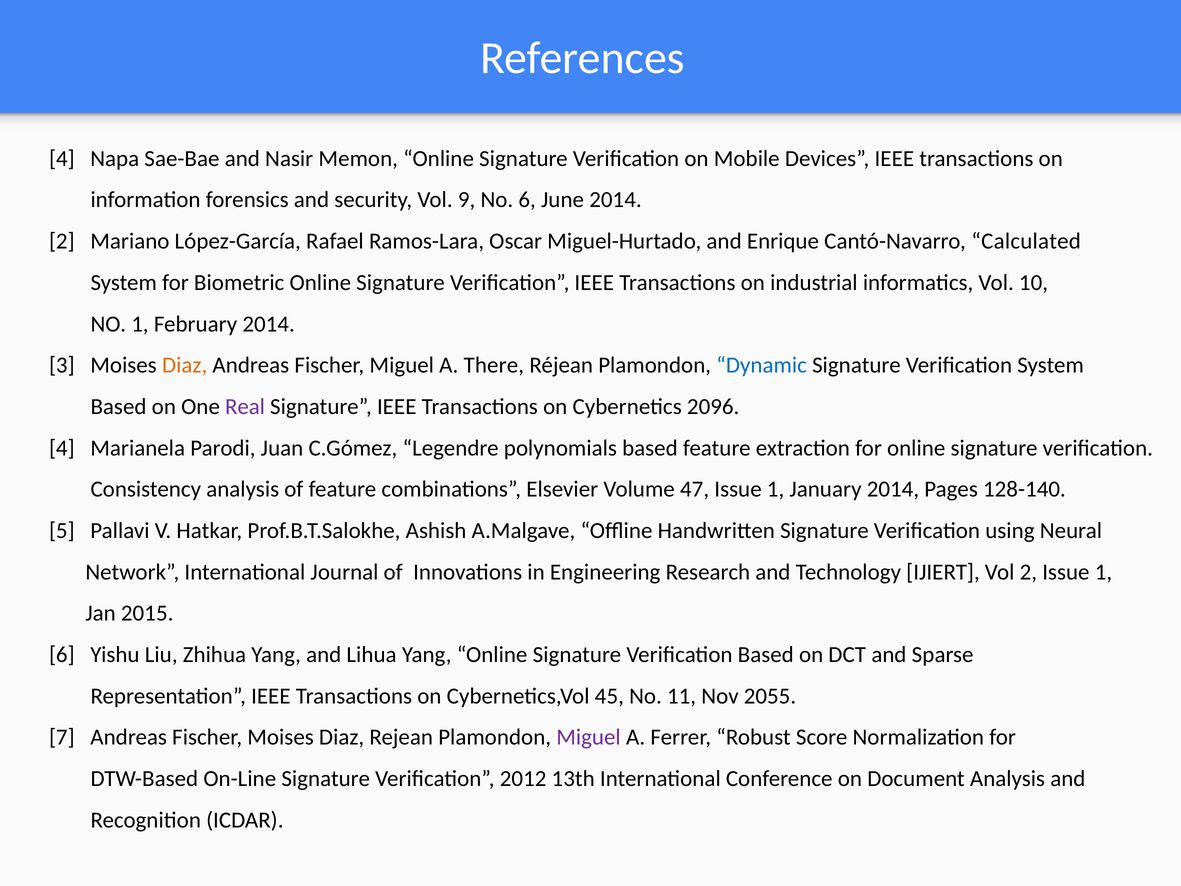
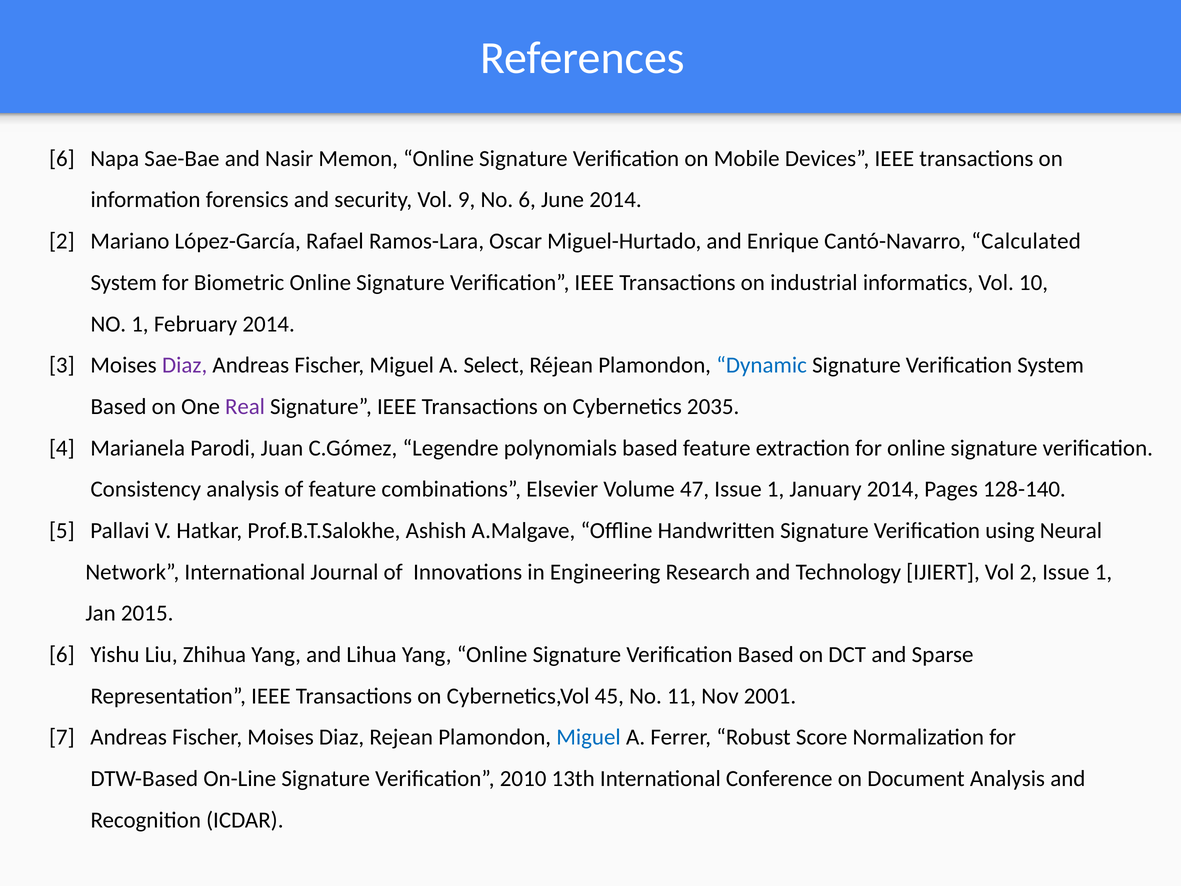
4: 4 -> 6 (62, 159)
Diaz colour: orange -> purple (185, 365)
There: There -> Select (494, 365)
2096: 2096 -> 2035 (713, 407)
2055: 2055 -> 2001 (770, 696)
Miguel colour: purple -> blue (589, 737)
2012: 2012 -> 2010 (523, 779)
